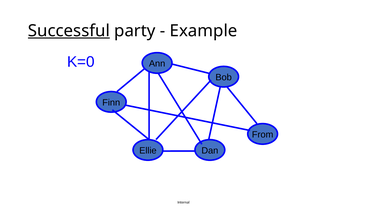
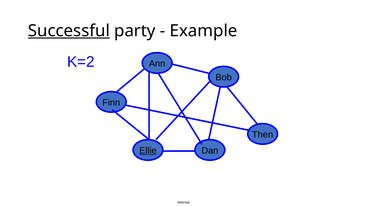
K=0: K=0 -> K=2 (81, 62)
From: From -> Then (263, 135)
Ellie underline: none -> present (148, 151)
